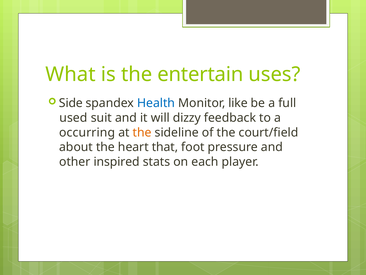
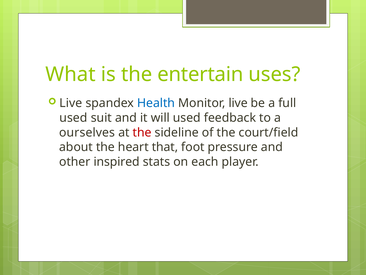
Side: Side -> Live (71, 103)
Monitor like: like -> live (238, 103)
will dizzy: dizzy -> used (187, 118)
occurring: occurring -> ourselves (87, 132)
the colour: orange -> red (142, 132)
